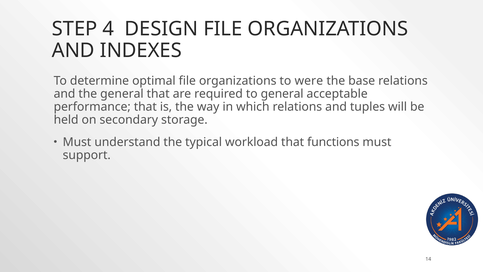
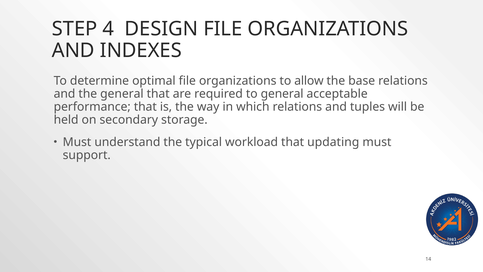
were: were -> allow (309, 81)
functions: functions -> updating (333, 142)
